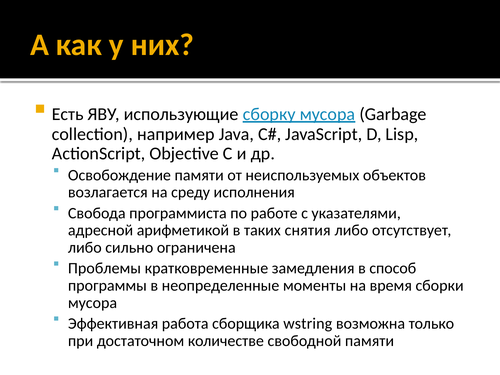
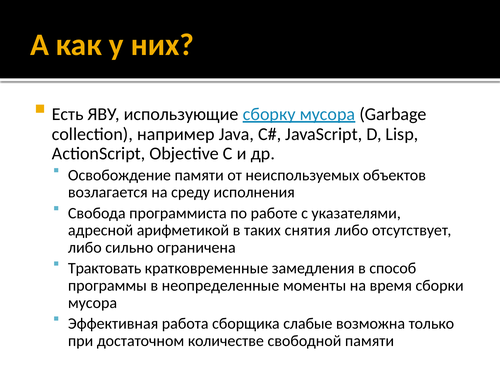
Проблемы: Проблемы -> Трактовать (105, 268)
wstring: wstring -> слабые (308, 324)
